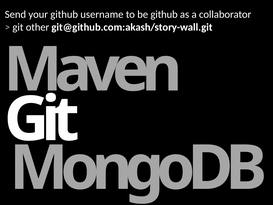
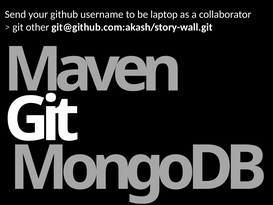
be github: github -> laptop (164, 14)
